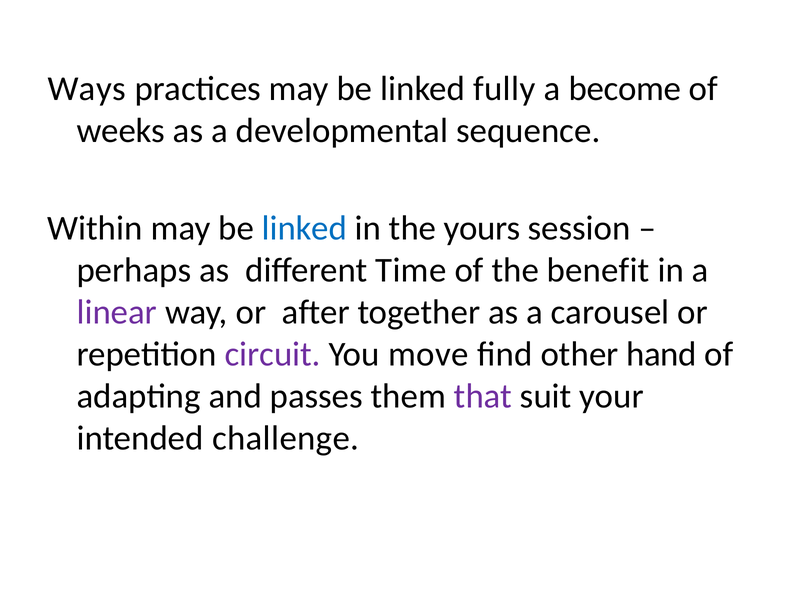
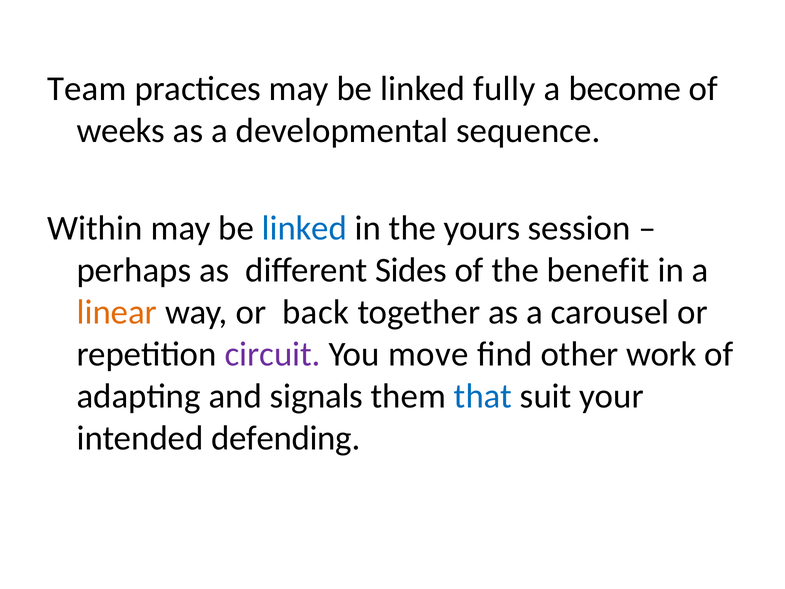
Ways: Ways -> Team (87, 89)
Time: Time -> Sides (411, 270)
linear colour: purple -> orange (117, 312)
after: after -> back (316, 312)
hand: hand -> work (661, 354)
passes: passes -> signals (317, 396)
that colour: purple -> blue (483, 396)
challenge: challenge -> defending (286, 438)
